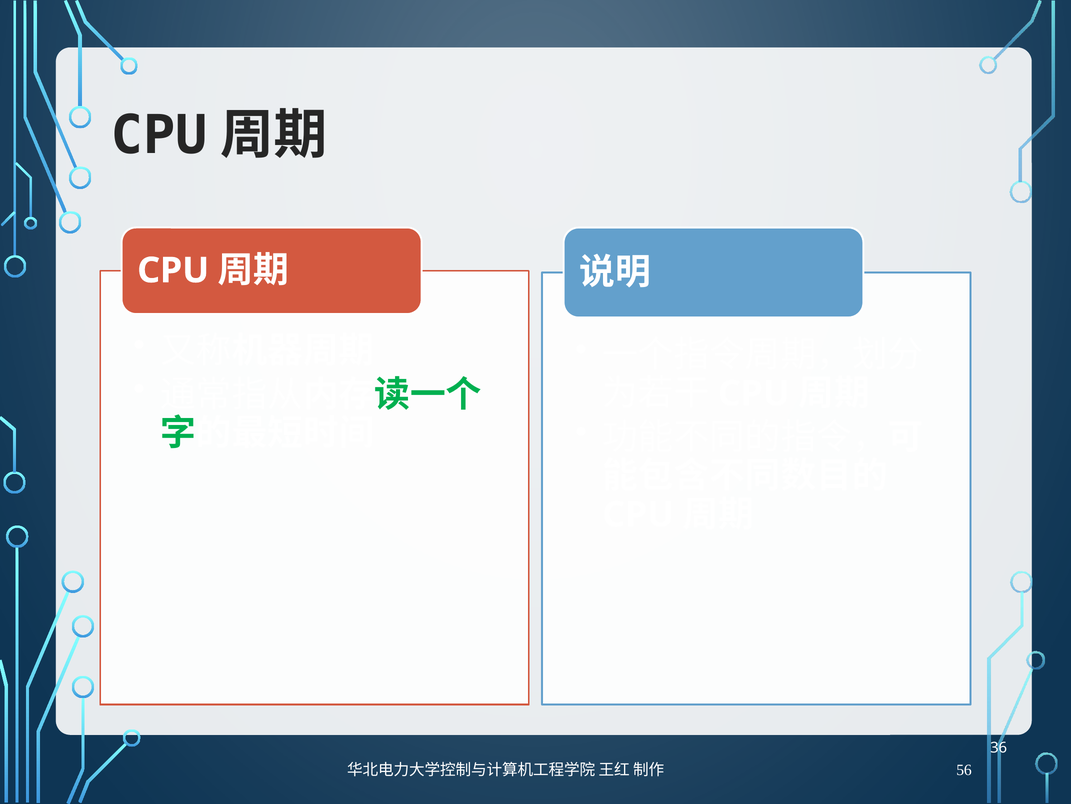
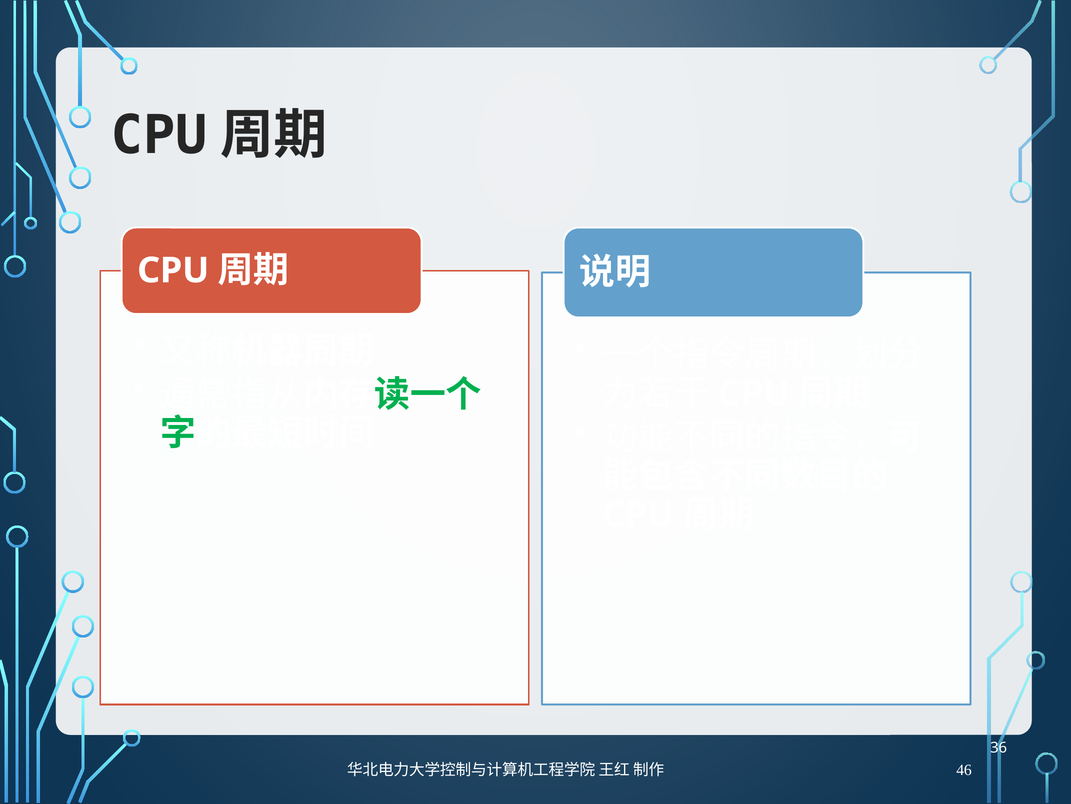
56: 56 -> 46 (964, 769)
